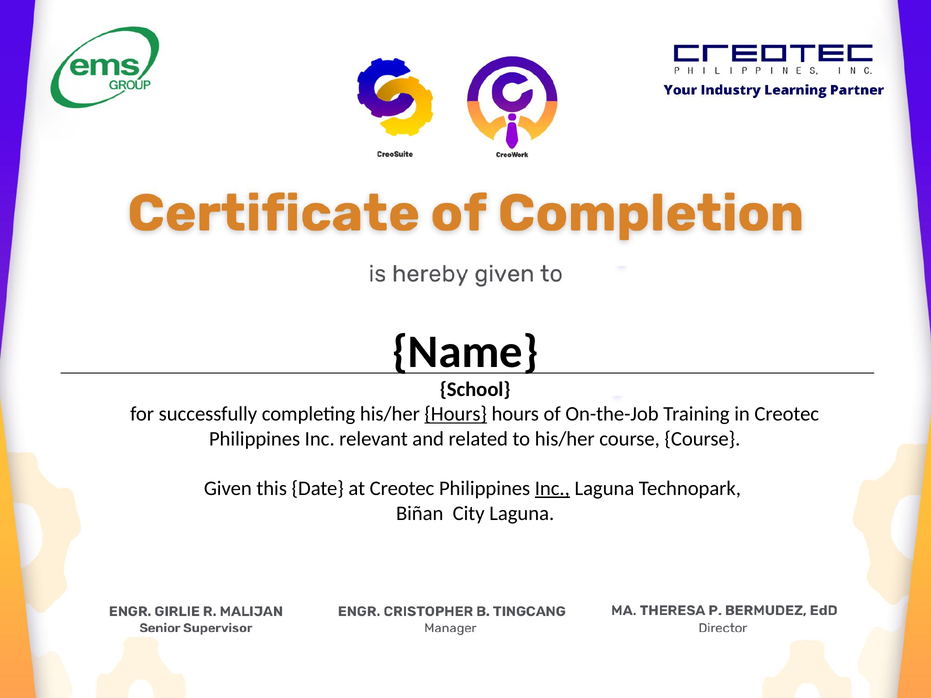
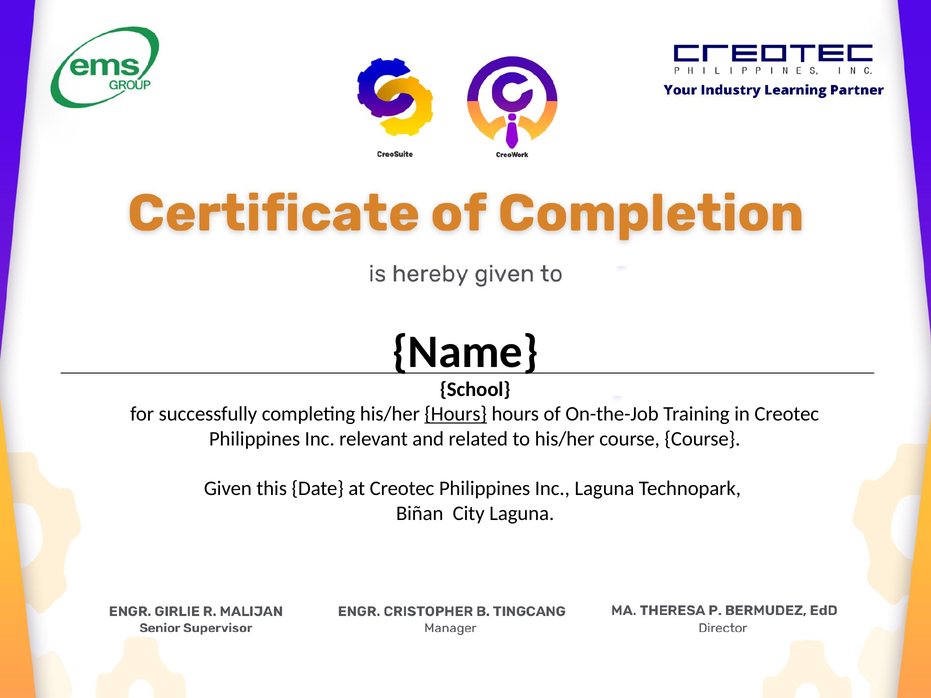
Inc underline: present -> none (552, 489)
